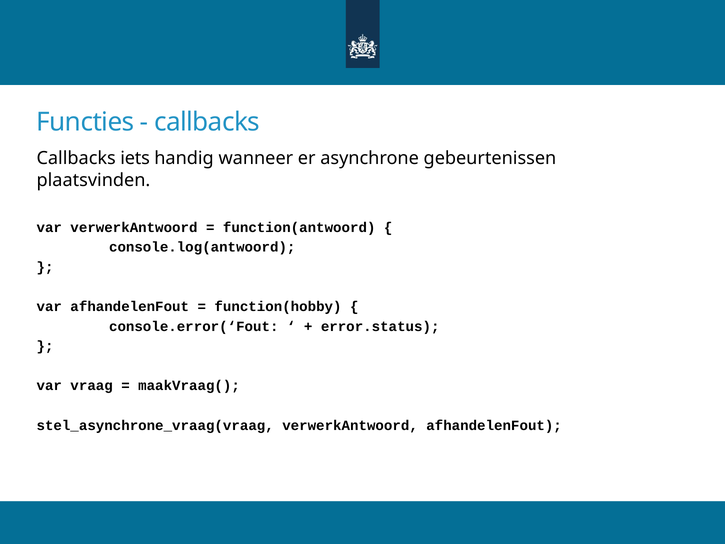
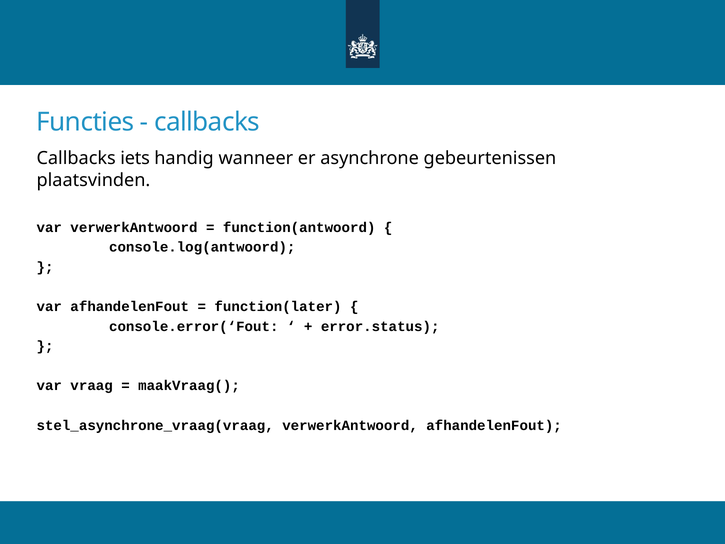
function(hobby: function(hobby -> function(later (278, 307)
